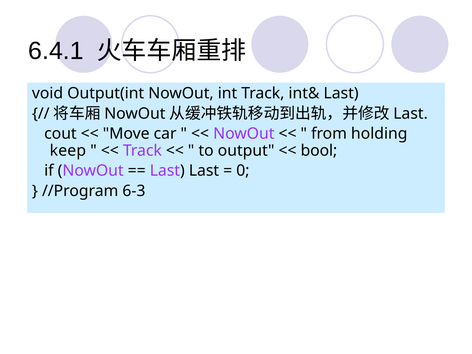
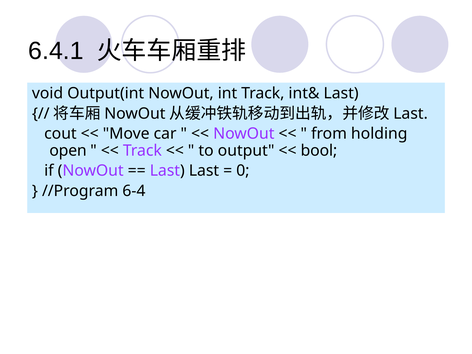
keep: keep -> open (68, 151)
6-3: 6-3 -> 6-4 (134, 191)
